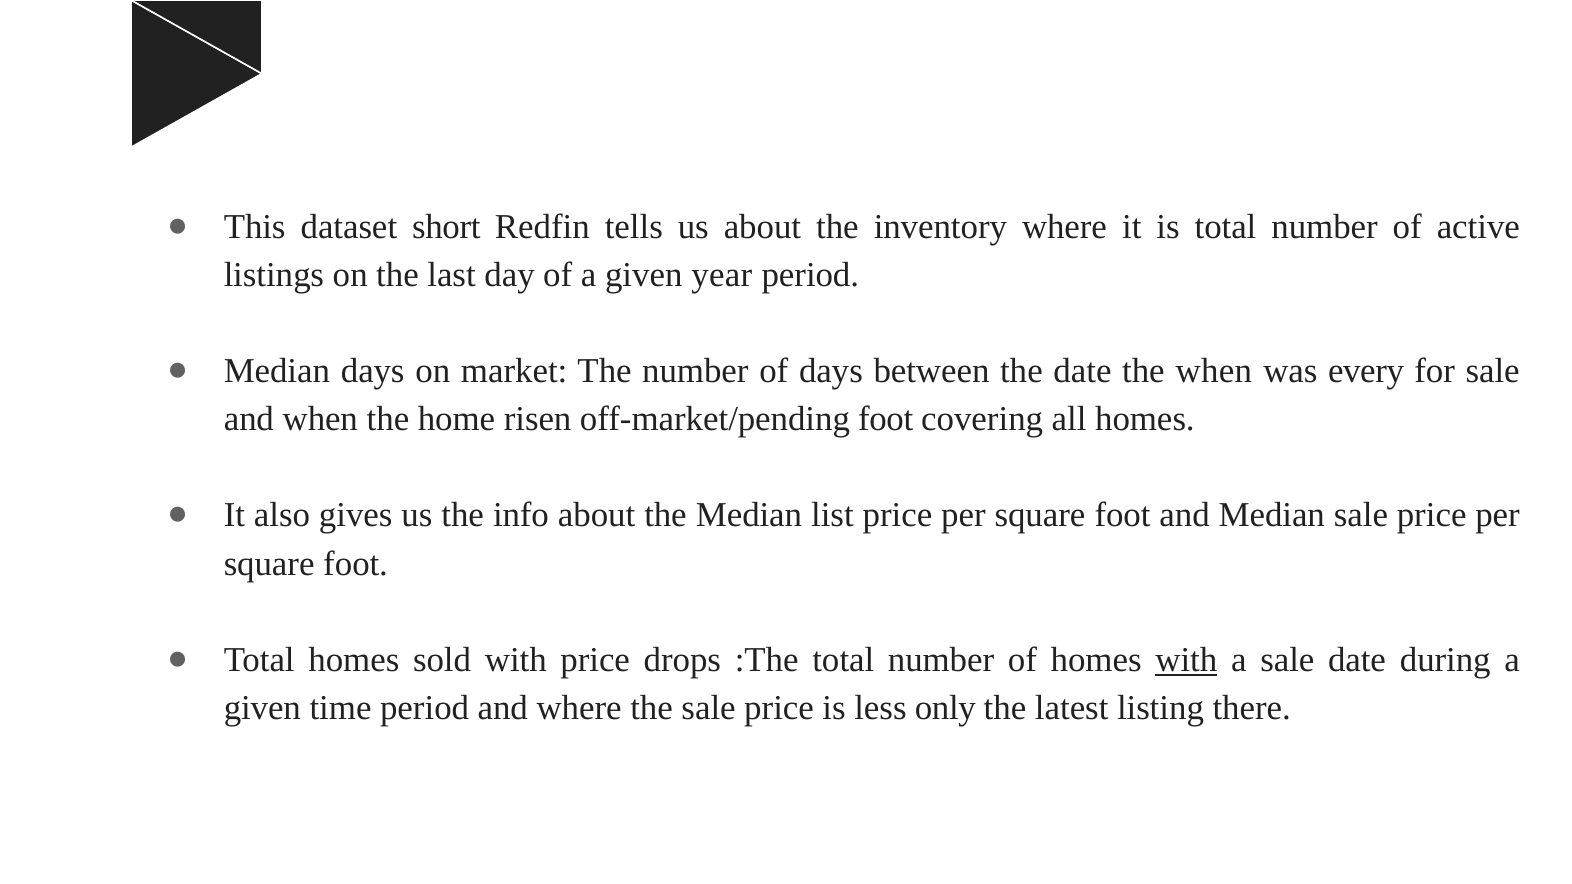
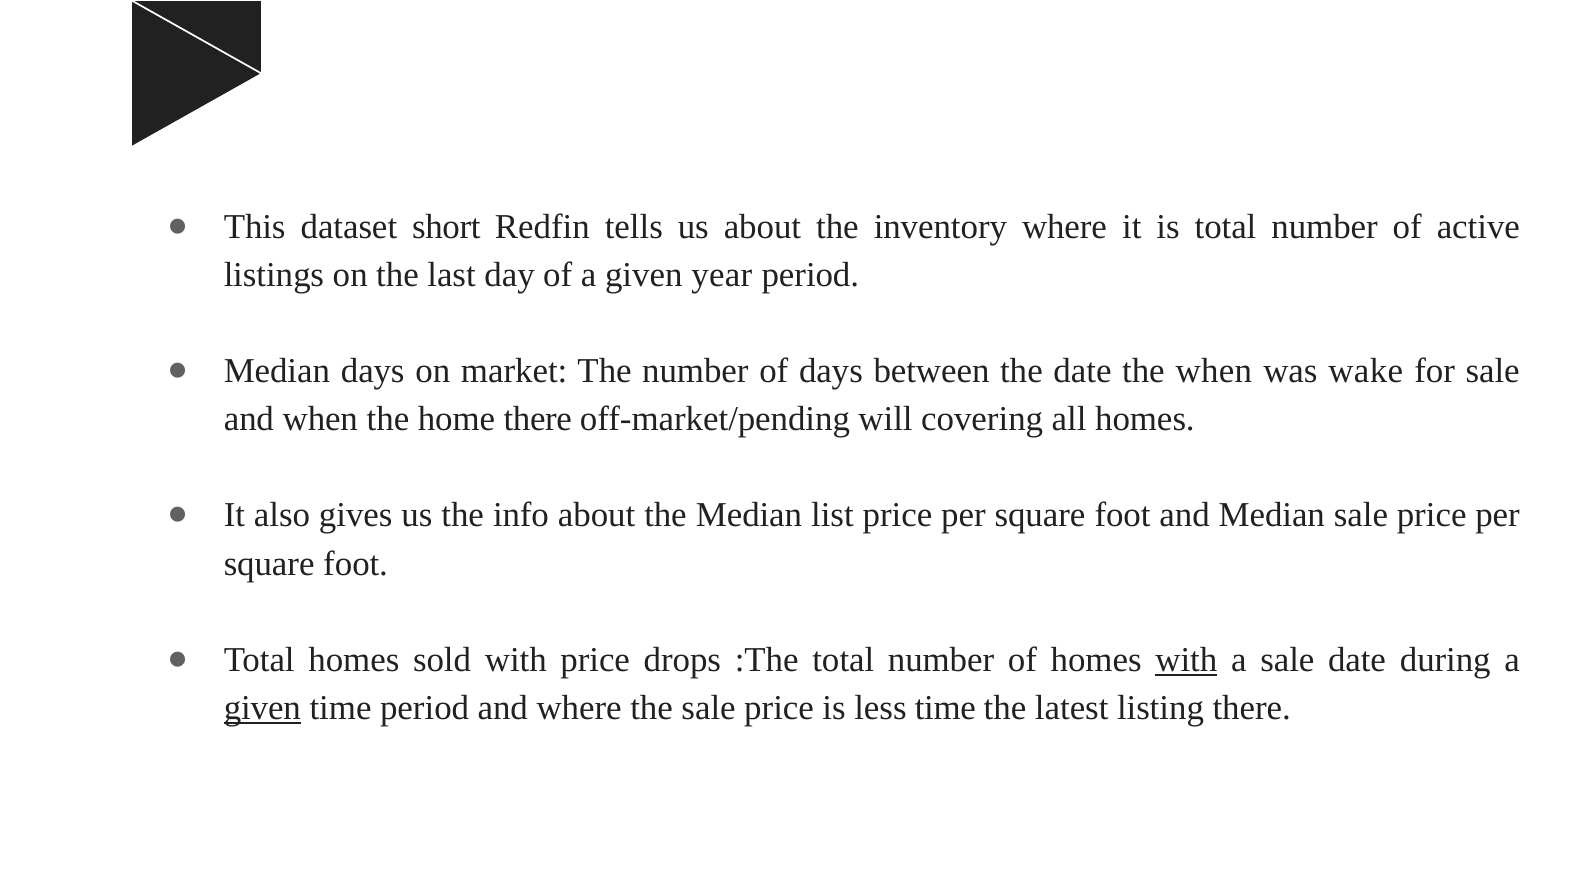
every: every -> wake (1366, 371)
home risen: risen -> there (538, 419)
off-market/pending foot: foot -> will (886, 419)
given underline: none -> present (262, 708)
less only: only -> time (945, 708)
